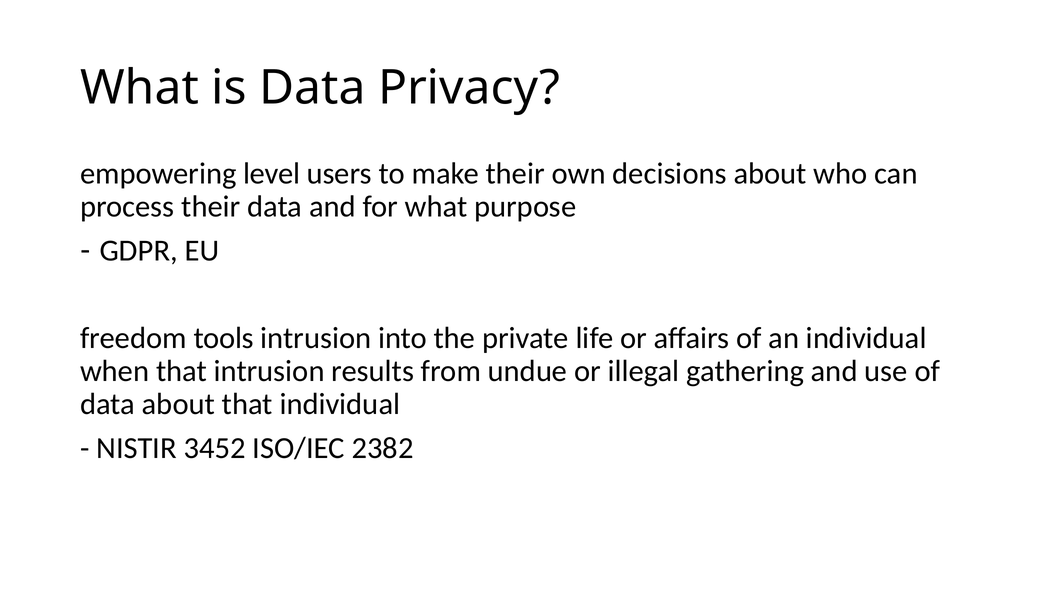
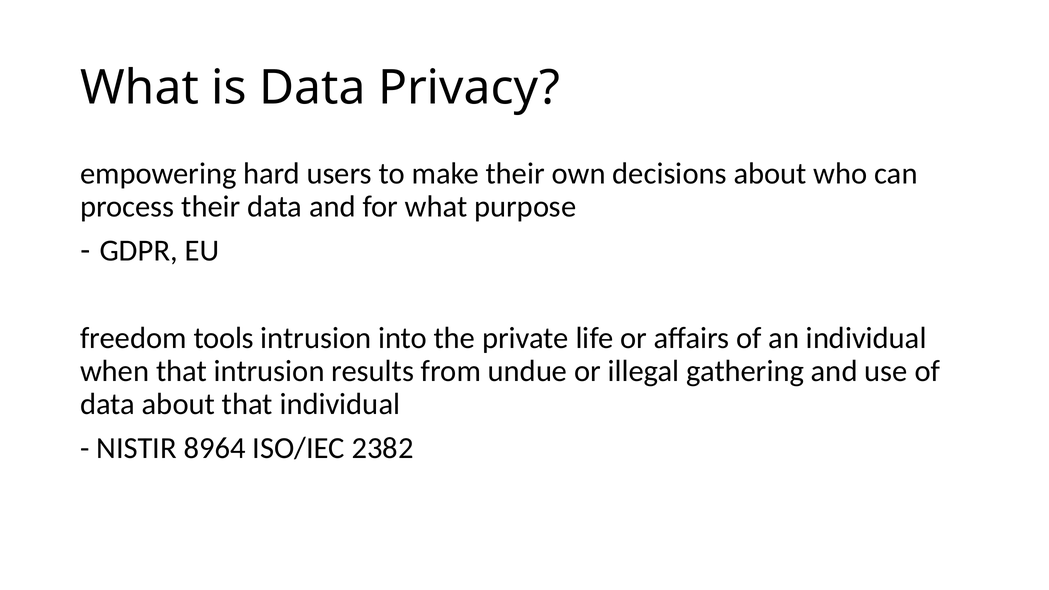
level: level -> hard (272, 174)
3452: 3452 -> 8964 (215, 448)
